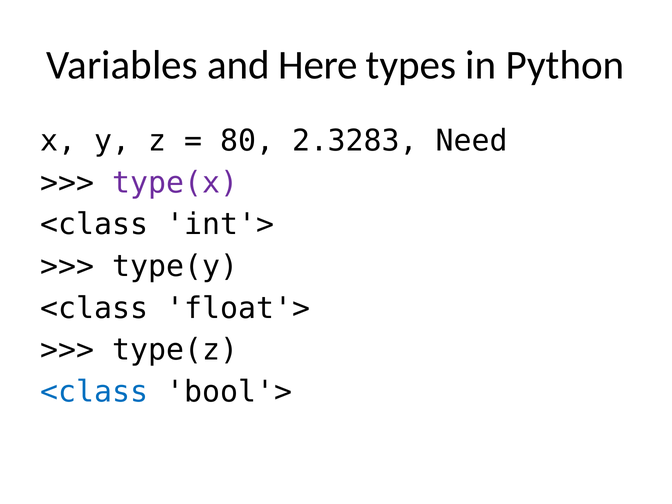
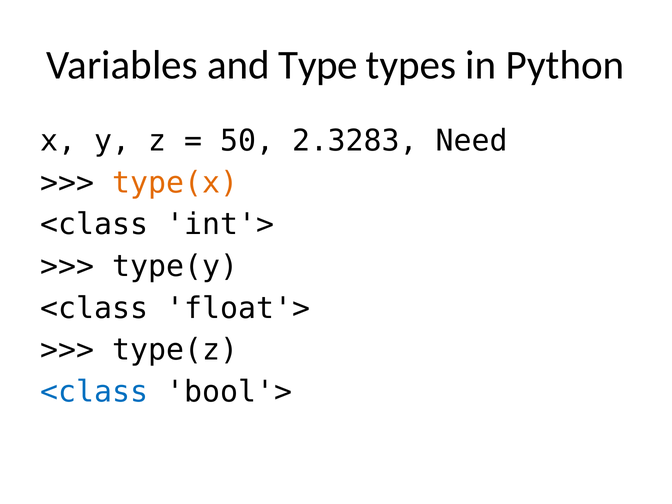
Here: Here -> Type (318, 65)
80: 80 -> 50 (247, 141)
type(x colour: purple -> orange (175, 183)
